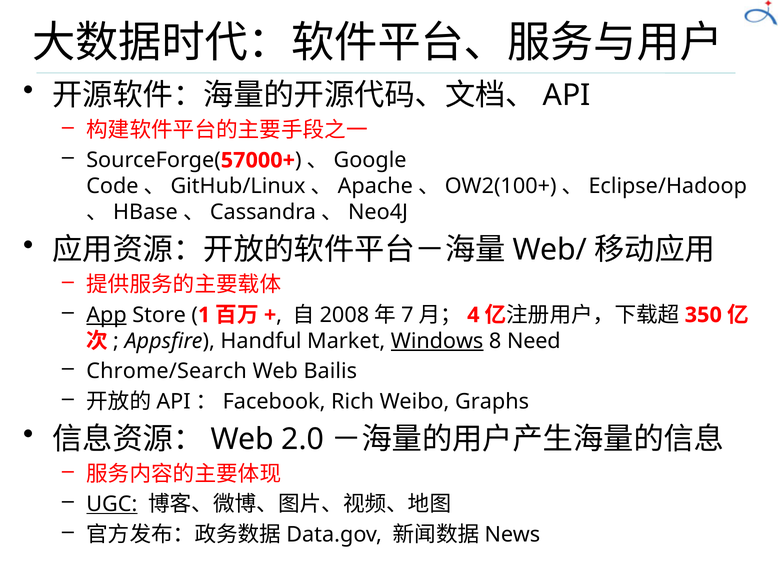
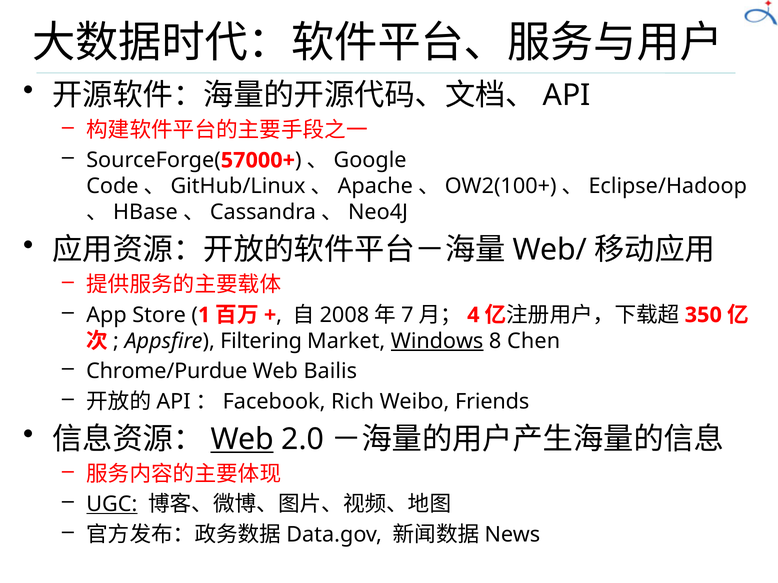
App underline: present -> none (106, 315)
Handful: Handful -> Filtering (261, 341)
Need: Need -> Chen (534, 341)
Chrome/Search: Chrome/Search -> Chrome/Purdue (167, 371)
Graphs: Graphs -> Friends (492, 402)
Web underline: none -> present (242, 440)
